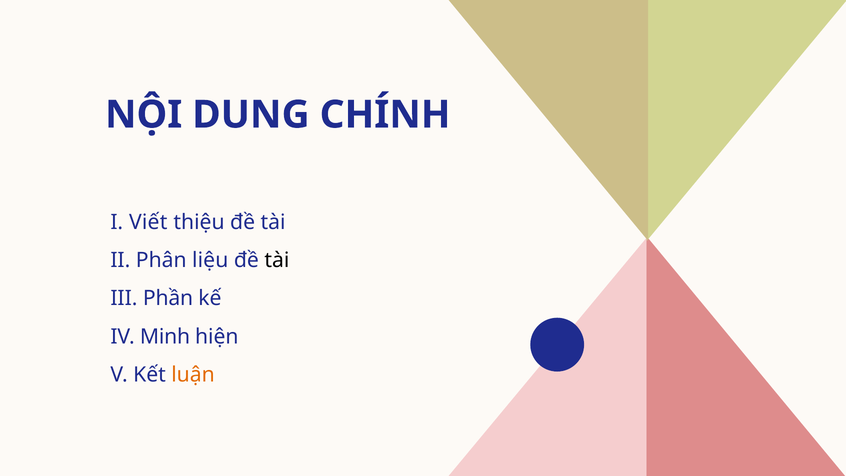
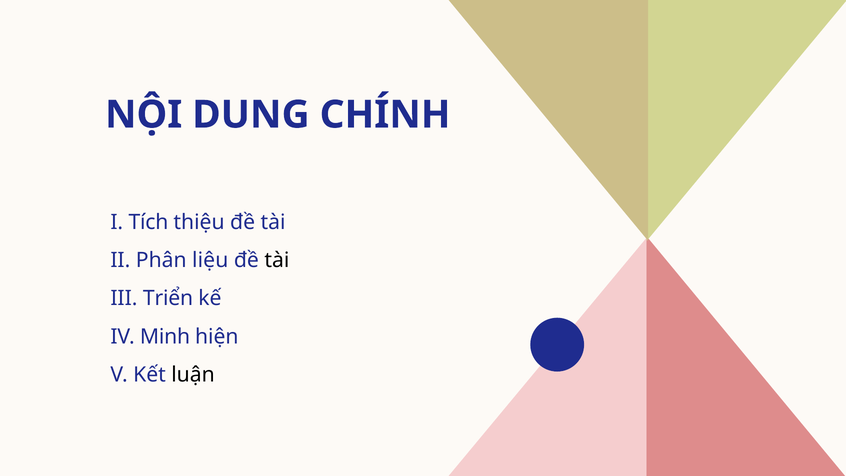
Viết: Viết -> Tích (148, 222)
Phần: Phần -> Triển (168, 298)
luận colour: orange -> black (193, 375)
